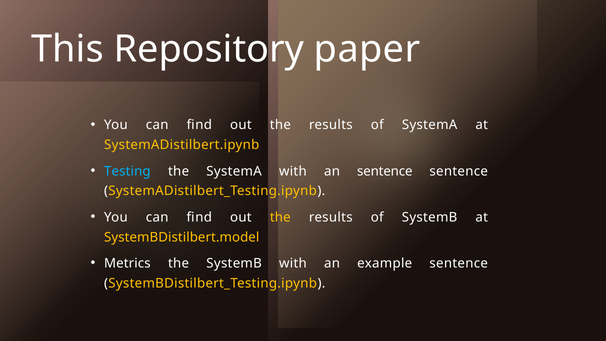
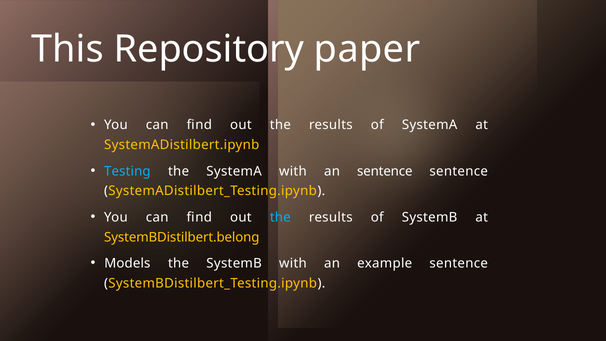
the colour: yellow -> light blue (280, 217)
SystemBDistilbert.model: SystemBDistilbert.model -> SystemBDistilbert.belong (182, 237)
Metrics: Metrics -> Models (127, 263)
